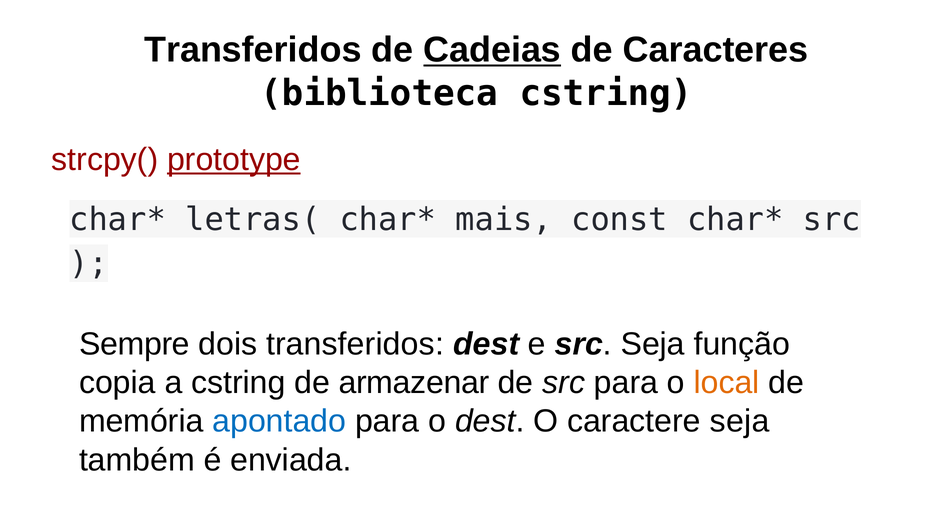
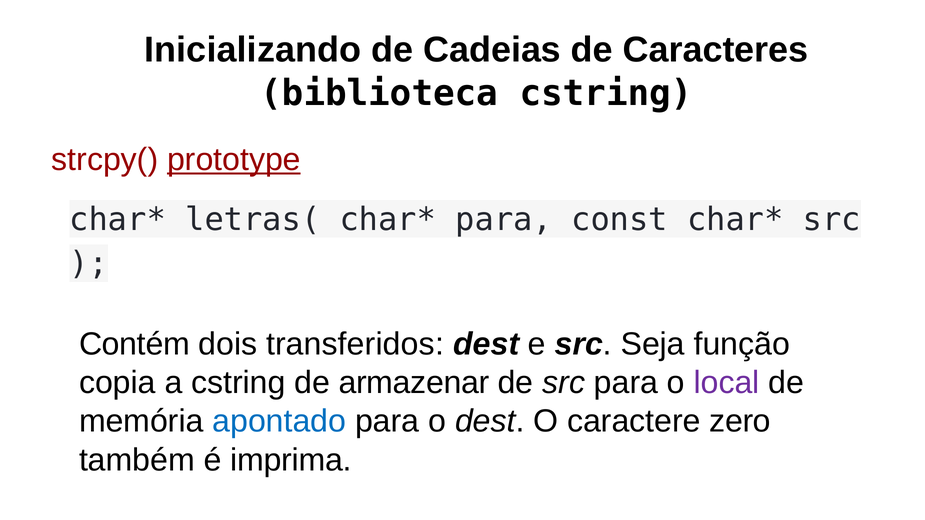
Transferidos: Transferidos -> Inicializando (253, 50)
Cadeias underline: present -> none (492, 50)
mais: mais -> para (504, 220)
Sempre: Sempre -> Contém (134, 345)
local colour: orange -> purple (727, 383)
caractere seja: seja -> zero (740, 422)
enviada: enviada -> imprima (291, 460)
